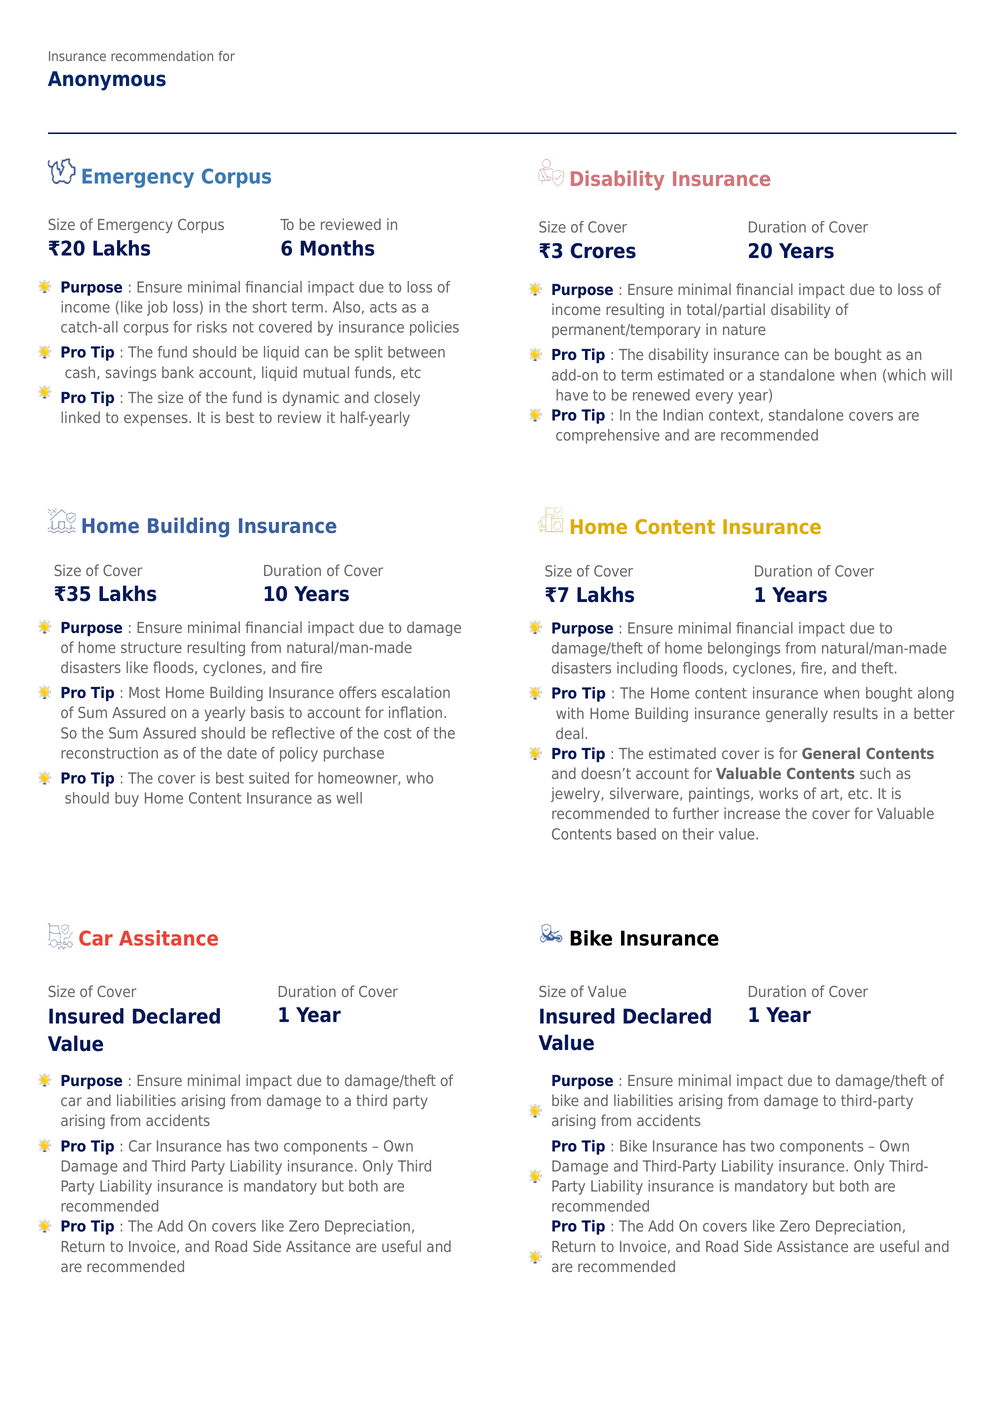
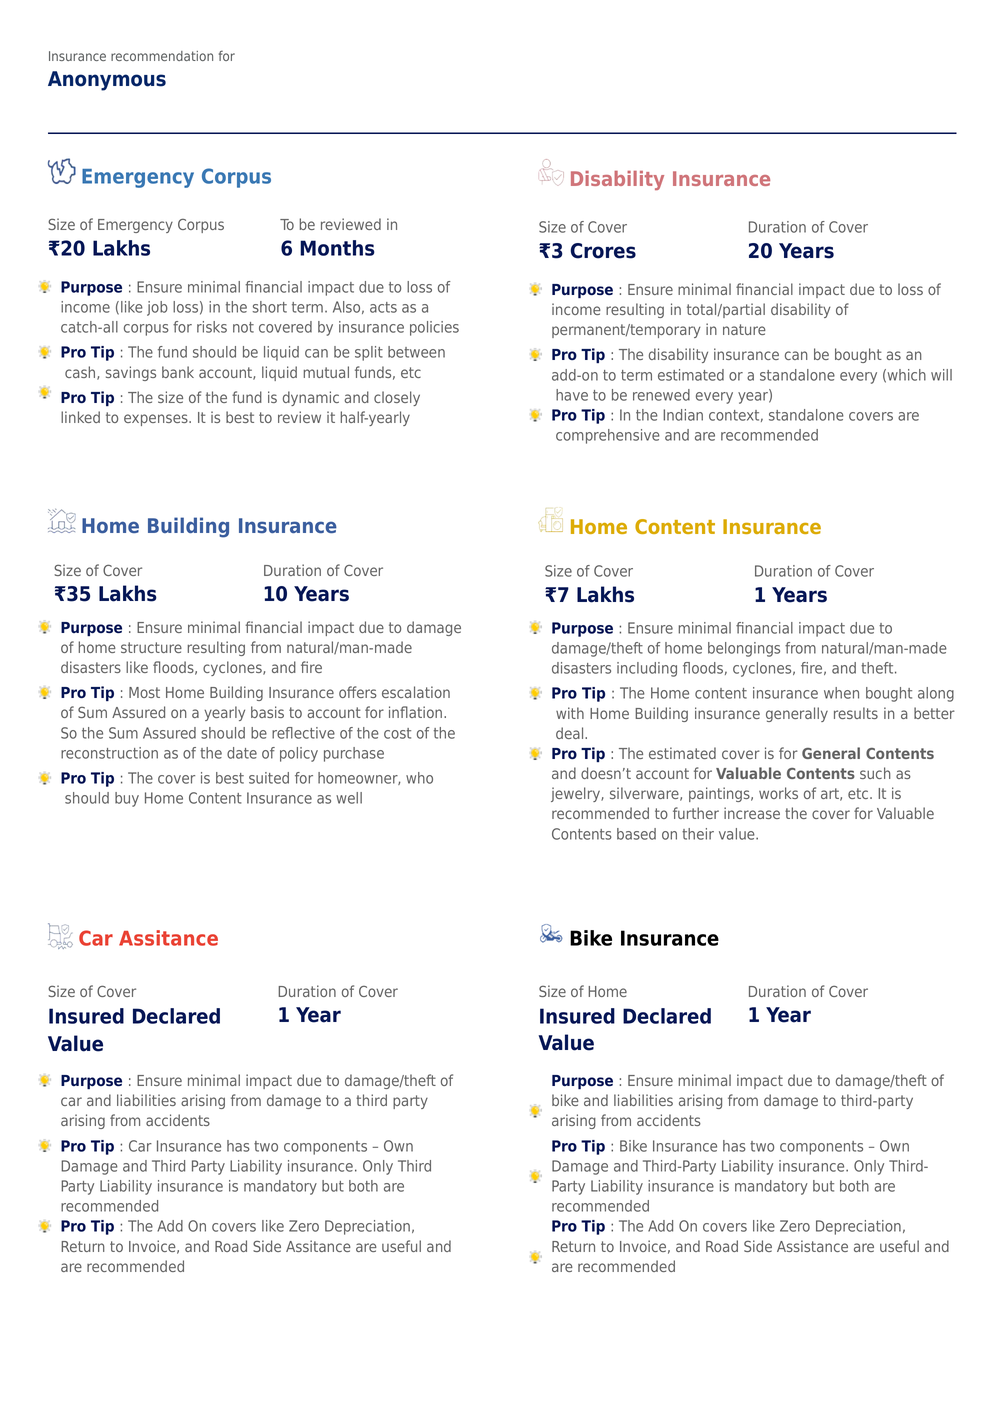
standalone when: when -> every (859, 375)
Size of Value: Value -> Home (607, 992)
